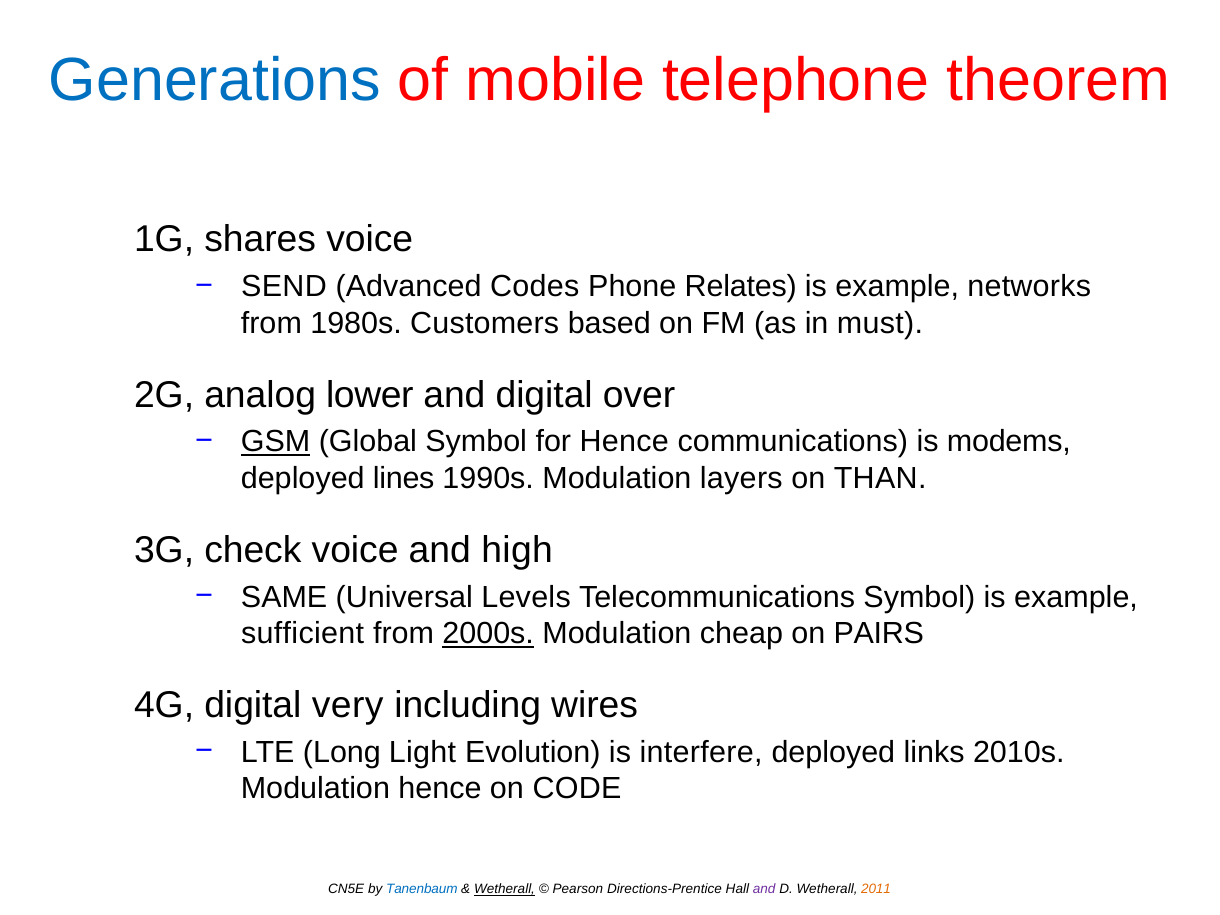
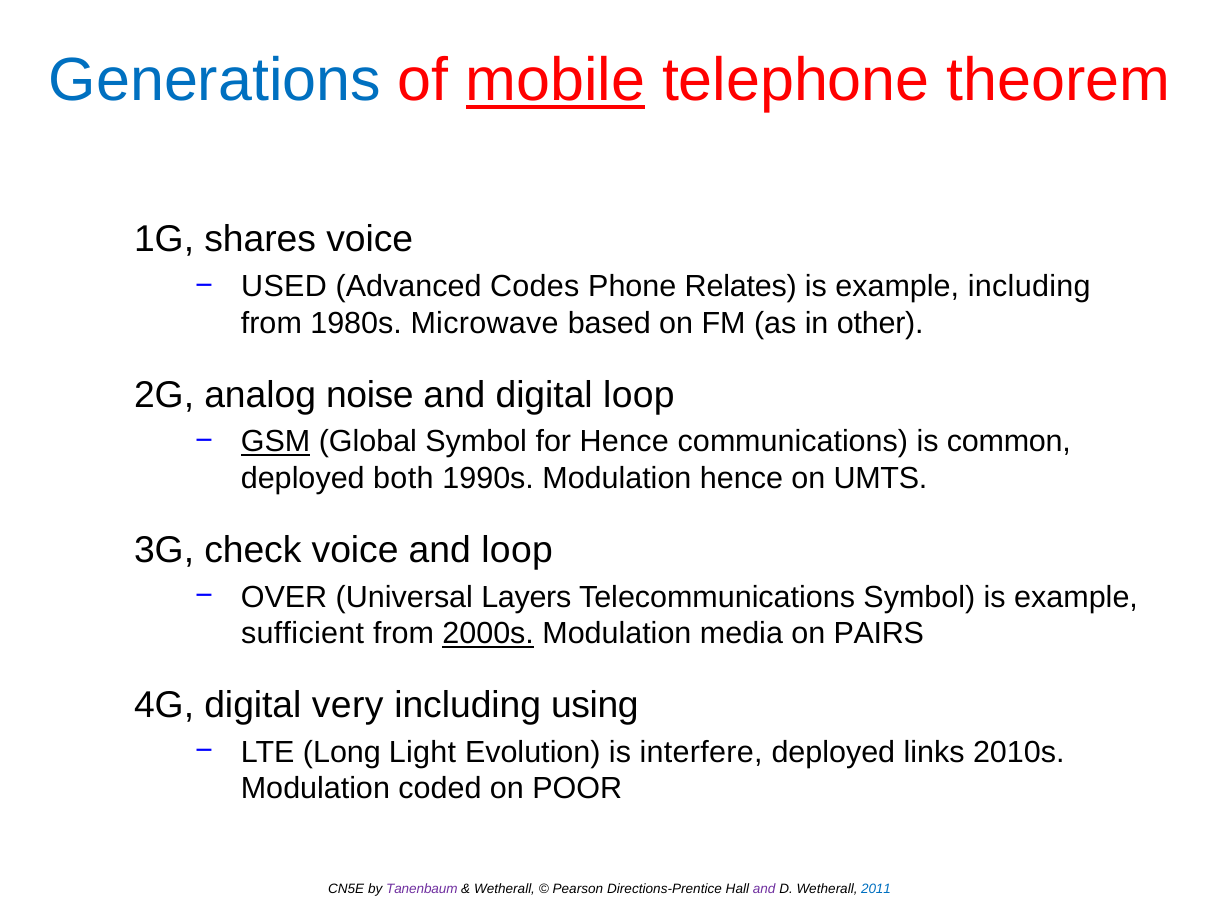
mobile underline: none -> present (555, 80)
SEND: SEND -> USED (284, 287)
example networks: networks -> including (1029, 287)
Customers: Customers -> Microwave (485, 323)
must: must -> other (880, 323)
lower: lower -> noise (370, 395)
digital over: over -> loop (639, 395)
modems: modems -> common (1009, 442)
lines: lines -> both (403, 478)
Modulation layers: layers -> hence (741, 478)
THAN: THAN -> UMTS (880, 478)
and high: high -> loop (517, 550)
SAME: SAME -> OVER (284, 597)
Levels: Levels -> Layers (526, 597)
cheap: cheap -> media (741, 634)
wires: wires -> using (595, 705)
Modulation hence: hence -> coded (440, 789)
CODE: CODE -> POOR (577, 789)
Tanenbaum colour: blue -> purple (422, 889)
Wetherall underline: present -> none (505, 889)
2011 colour: orange -> blue (876, 889)
